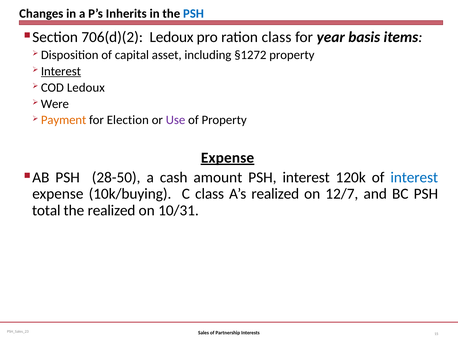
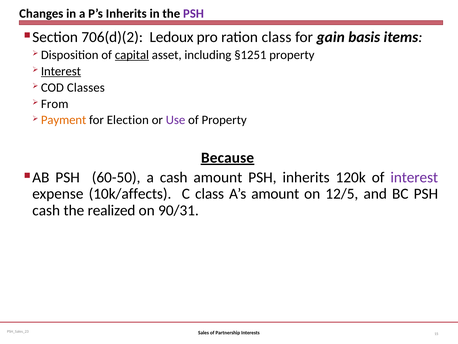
PSH colour: blue -> purple (193, 14)
year: year -> gain (331, 37)
capital underline: none -> present (132, 55)
§1272: §1272 -> §1251 (250, 55)
COD Ledoux: Ledoux -> Classes (86, 87)
Were: Were -> From (55, 104)
Expense: Expense -> Because (228, 158)
28-50: 28-50 -> 60-50 (116, 177)
PSH interest: interest -> inherits (306, 177)
interest colour: blue -> purple (414, 177)
10k/buying: 10k/buying -> 10k/affects (130, 194)
A’s realized: realized -> amount (275, 194)
12/7: 12/7 -> 12/5 (342, 194)
total: total -> cash (46, 210)
10/31: 10/31 -> 90/31 (179, 210)
